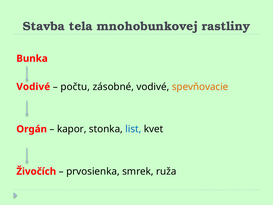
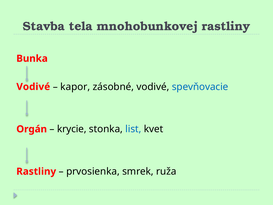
počtu: počtu -> kapor (75, 87)
spevňovacie colour: orange -> blue (200, 87)
kapor: kapor -> krycie (72, 129)
Živočích: Živočích -> Rastliny (36, 171)
